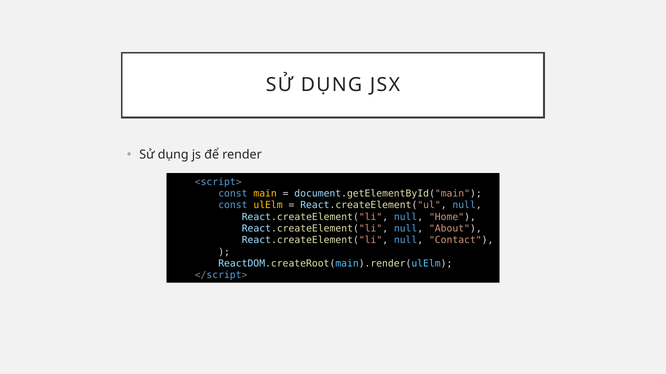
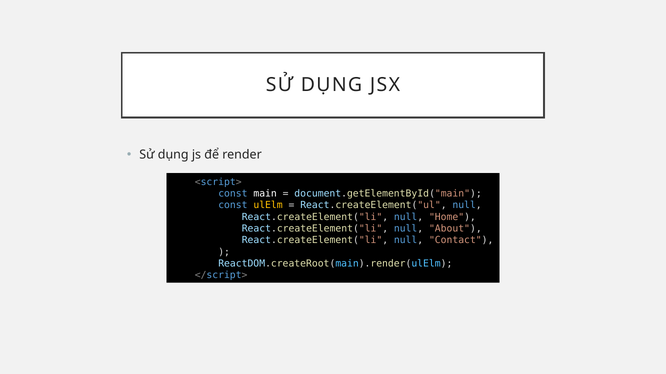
main colour: yellow -> white (265, 194)
